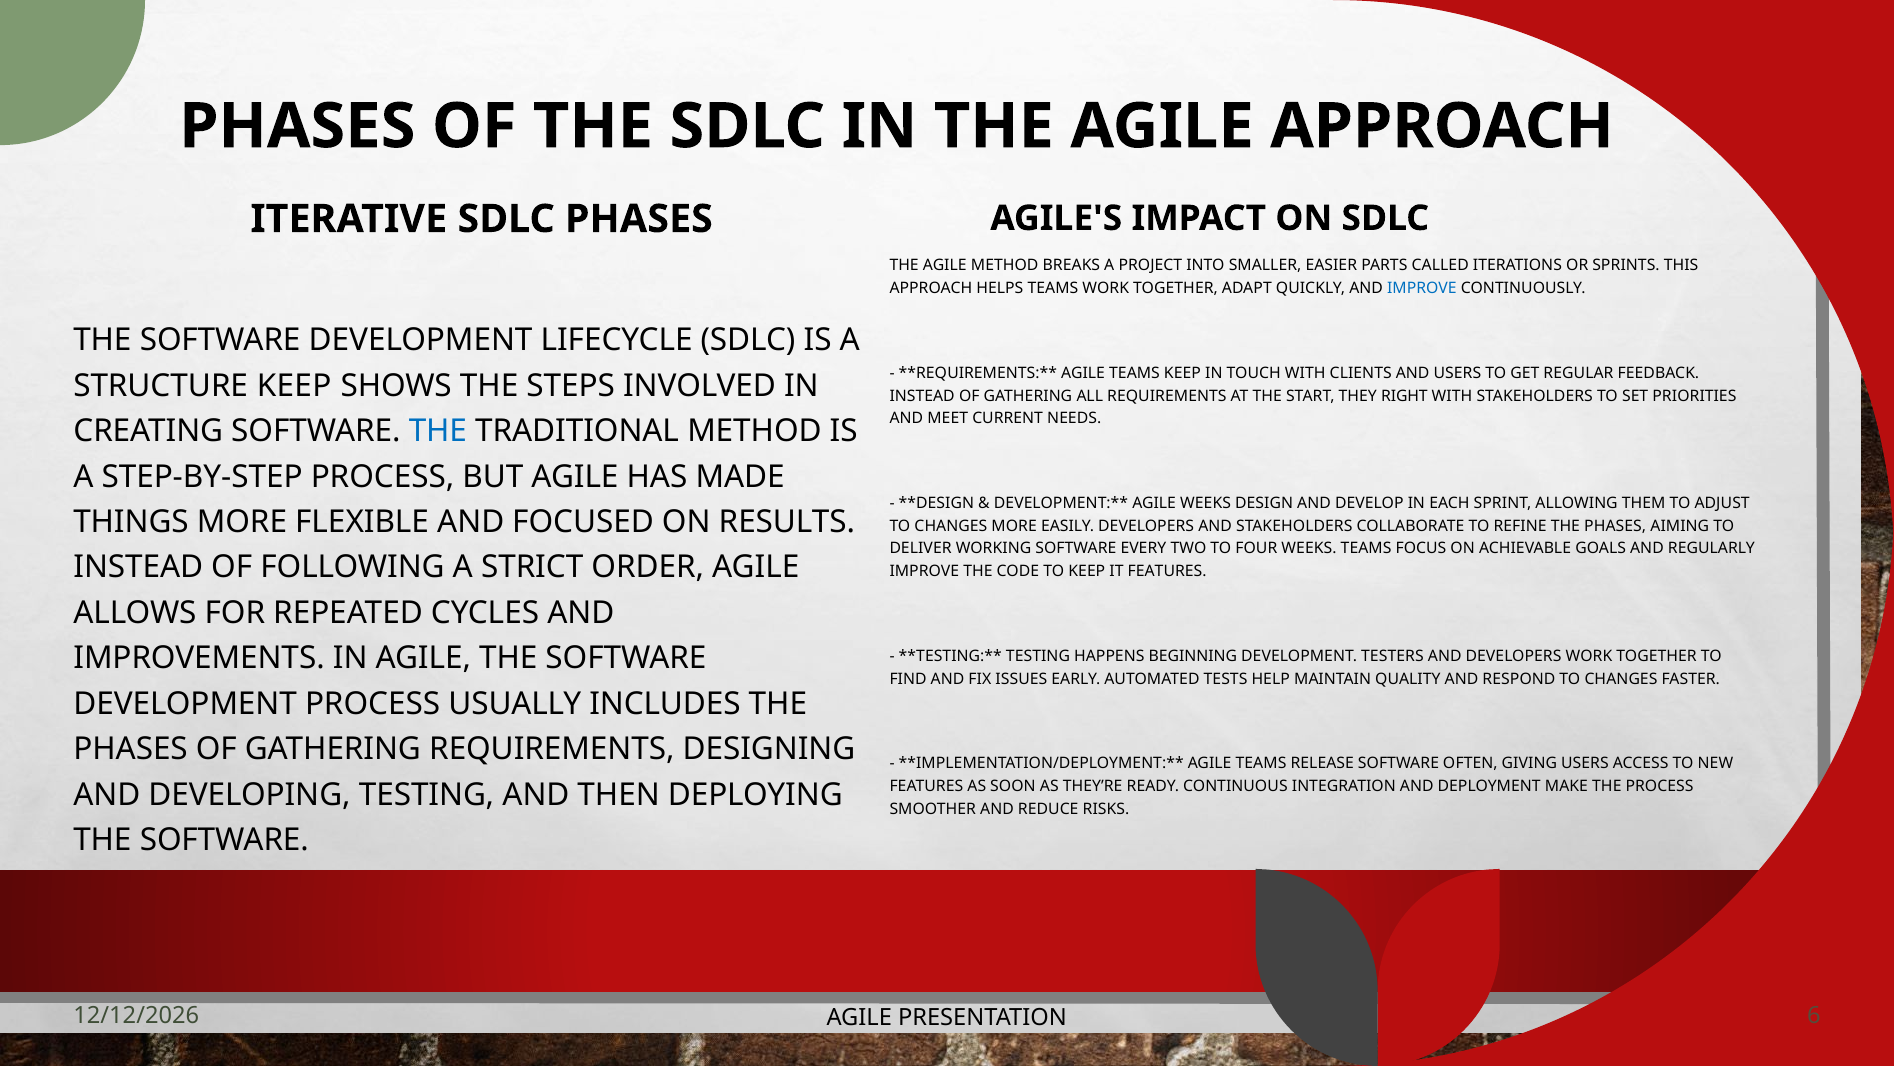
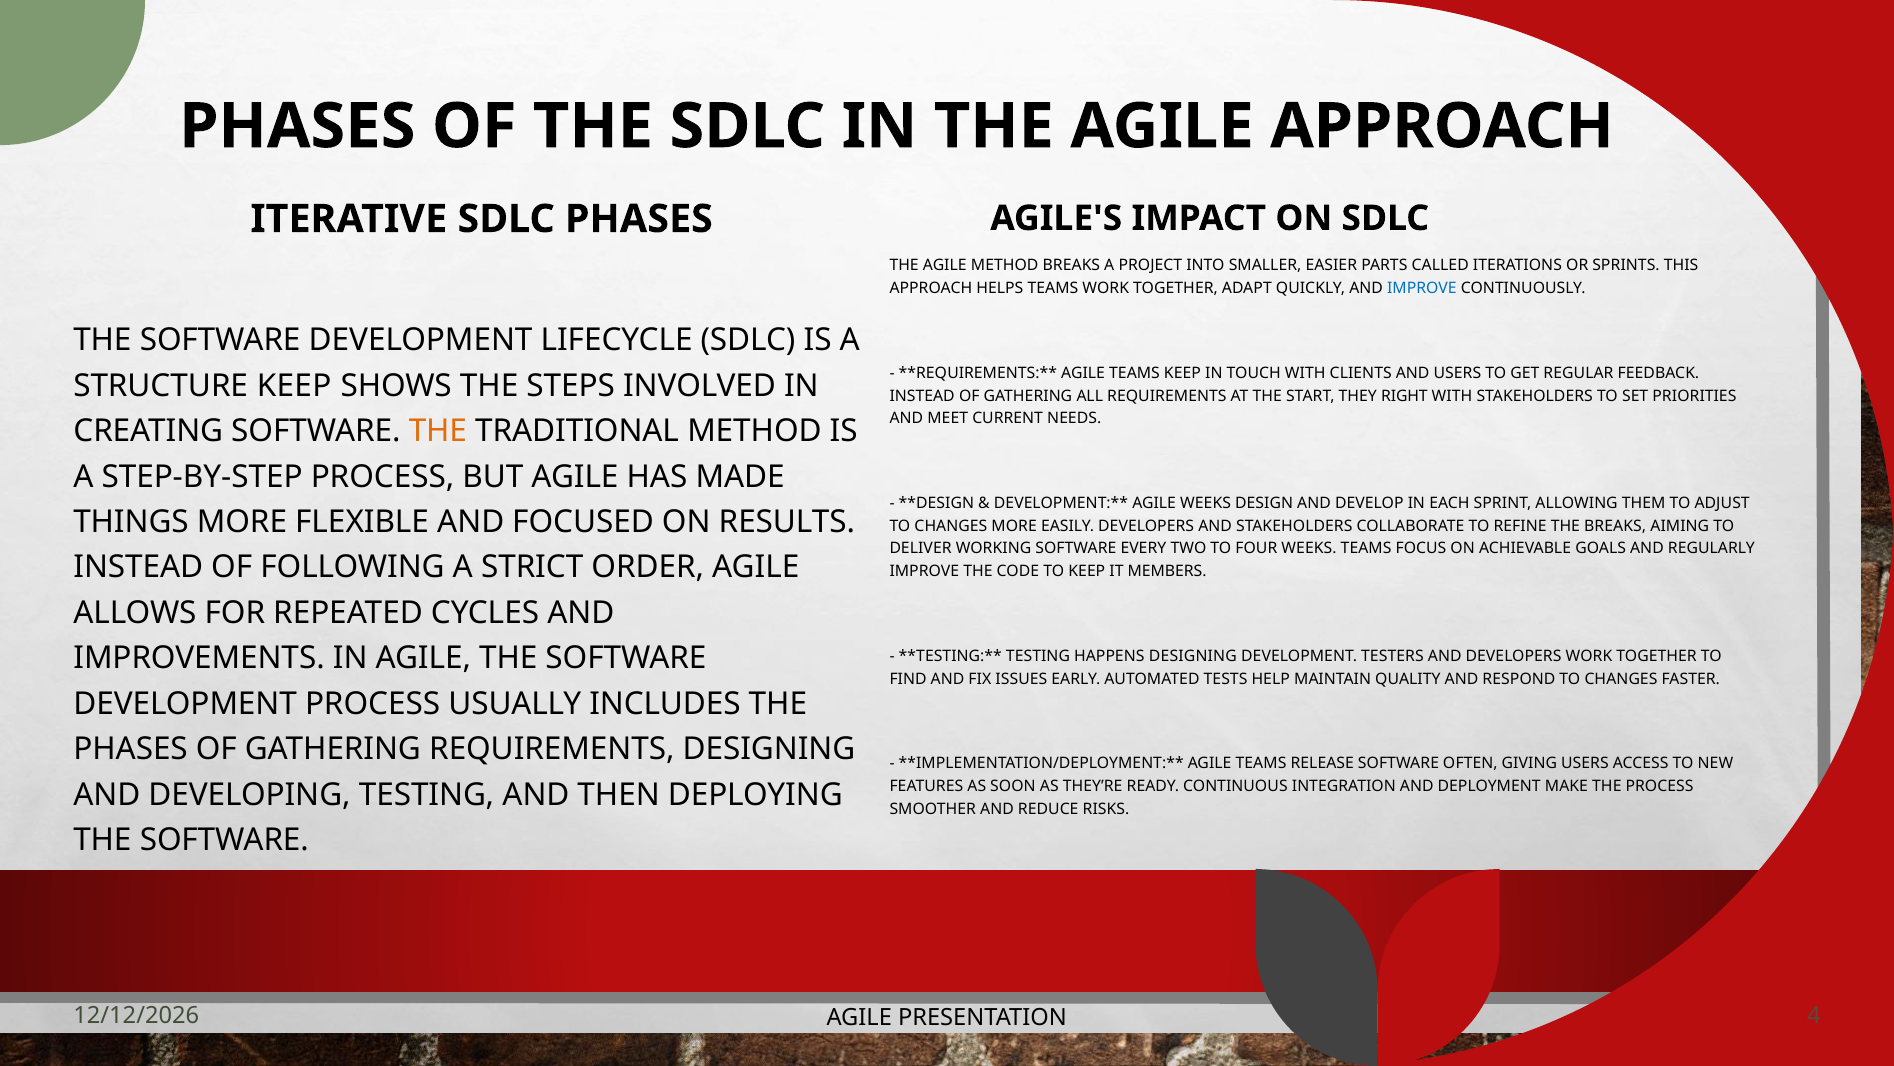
THE colour: blue -> orange (438, 431)
REFINE THE PHASES: PHASES -> BREAKS (1615, 526)
IT FEATURES: FEATURES -> MEMBERS (1167, 571)
HAPPENS BEGINNING: BEGINNING -> DESIGNING (1193, 656)
6: 6 -> 4 (1814, 1016)
